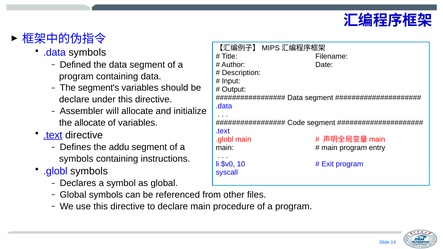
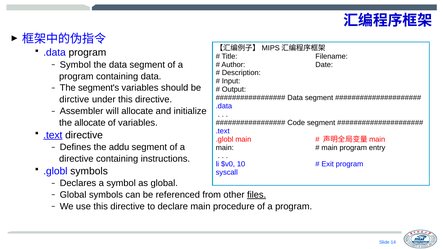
.data symbols: symbols -> program (87, 53)
Defined: Defined -> Symbol (75, 65)
declare: declare -> dirctive (74, 100)
symbols: symbols -> directive (76, 159)
files underline: none -> present (257, 195)
